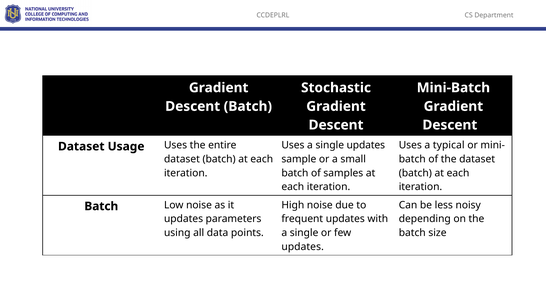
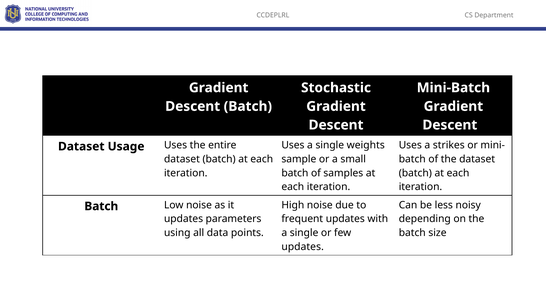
single updates: updates -> weights (366, 145)
typical: typical -> strikes (449, 145)
